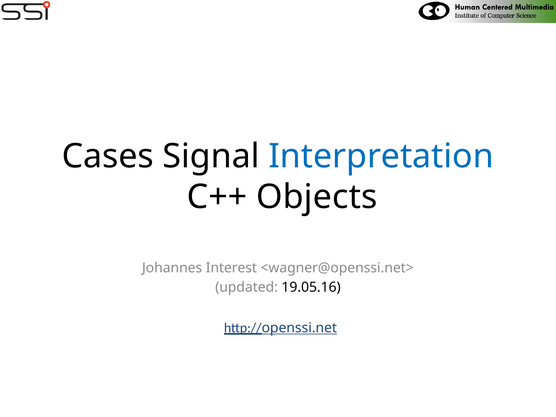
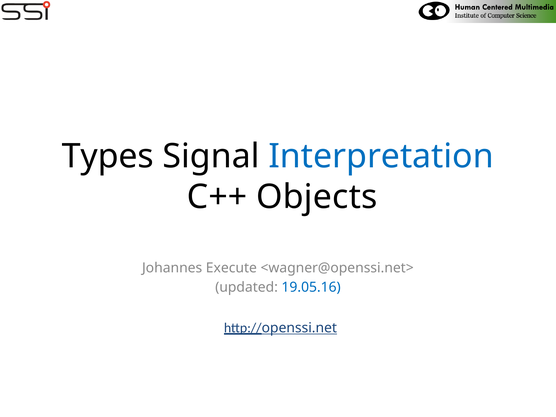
Cases: Cases -> Types (108, 156)
Interest: Interest -> Execute (231, 268)
19.05.16 colour: black -> blue (311, 287)
